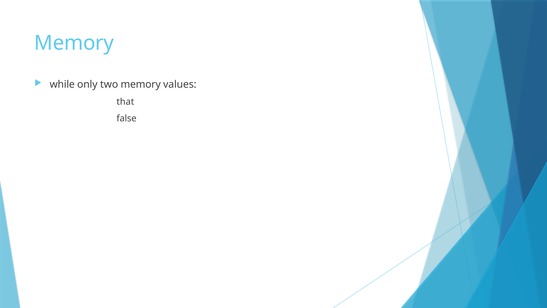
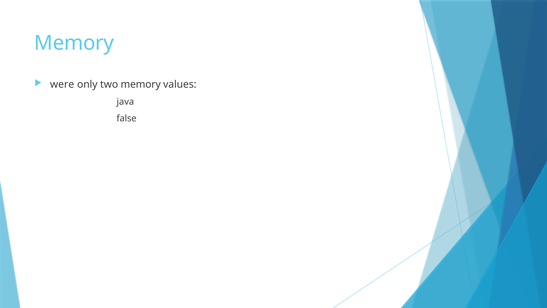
while: while -> were (62, 84)
that: that -> java (125, 102)
